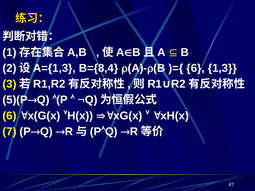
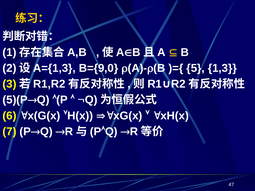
B={8,4: B={8,4 -> B={9,0 (99, 68)
6: 6 -> 5 (196, 68)
